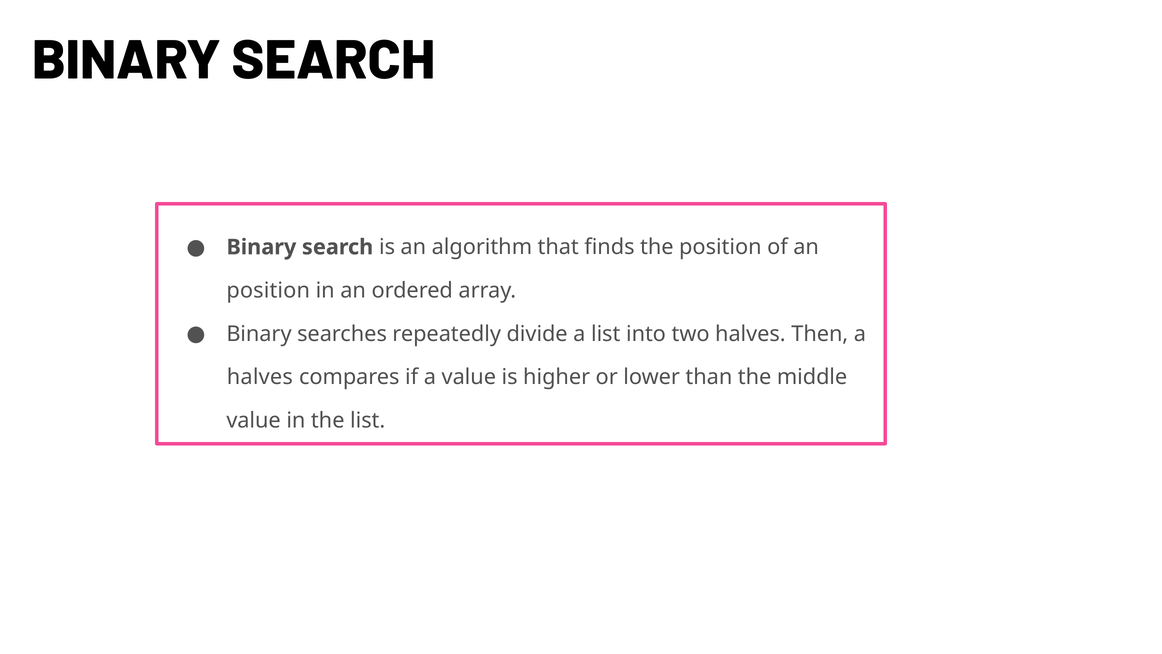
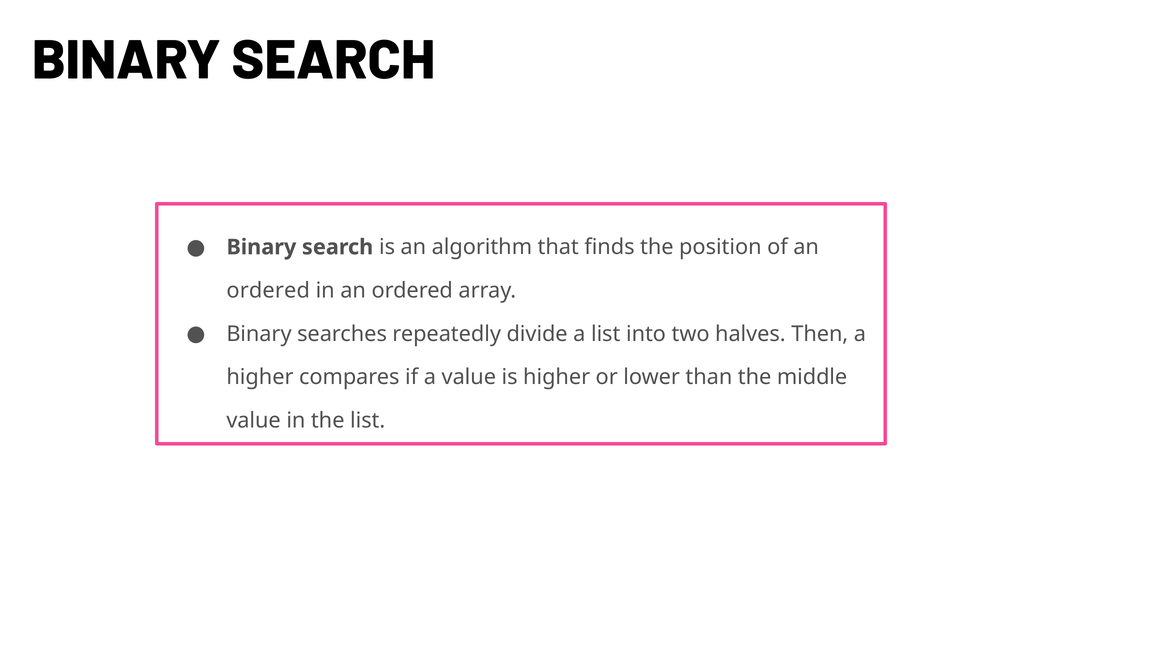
position: position -> ordered (268, 290)
halves: halves -> higher (260, 377)
